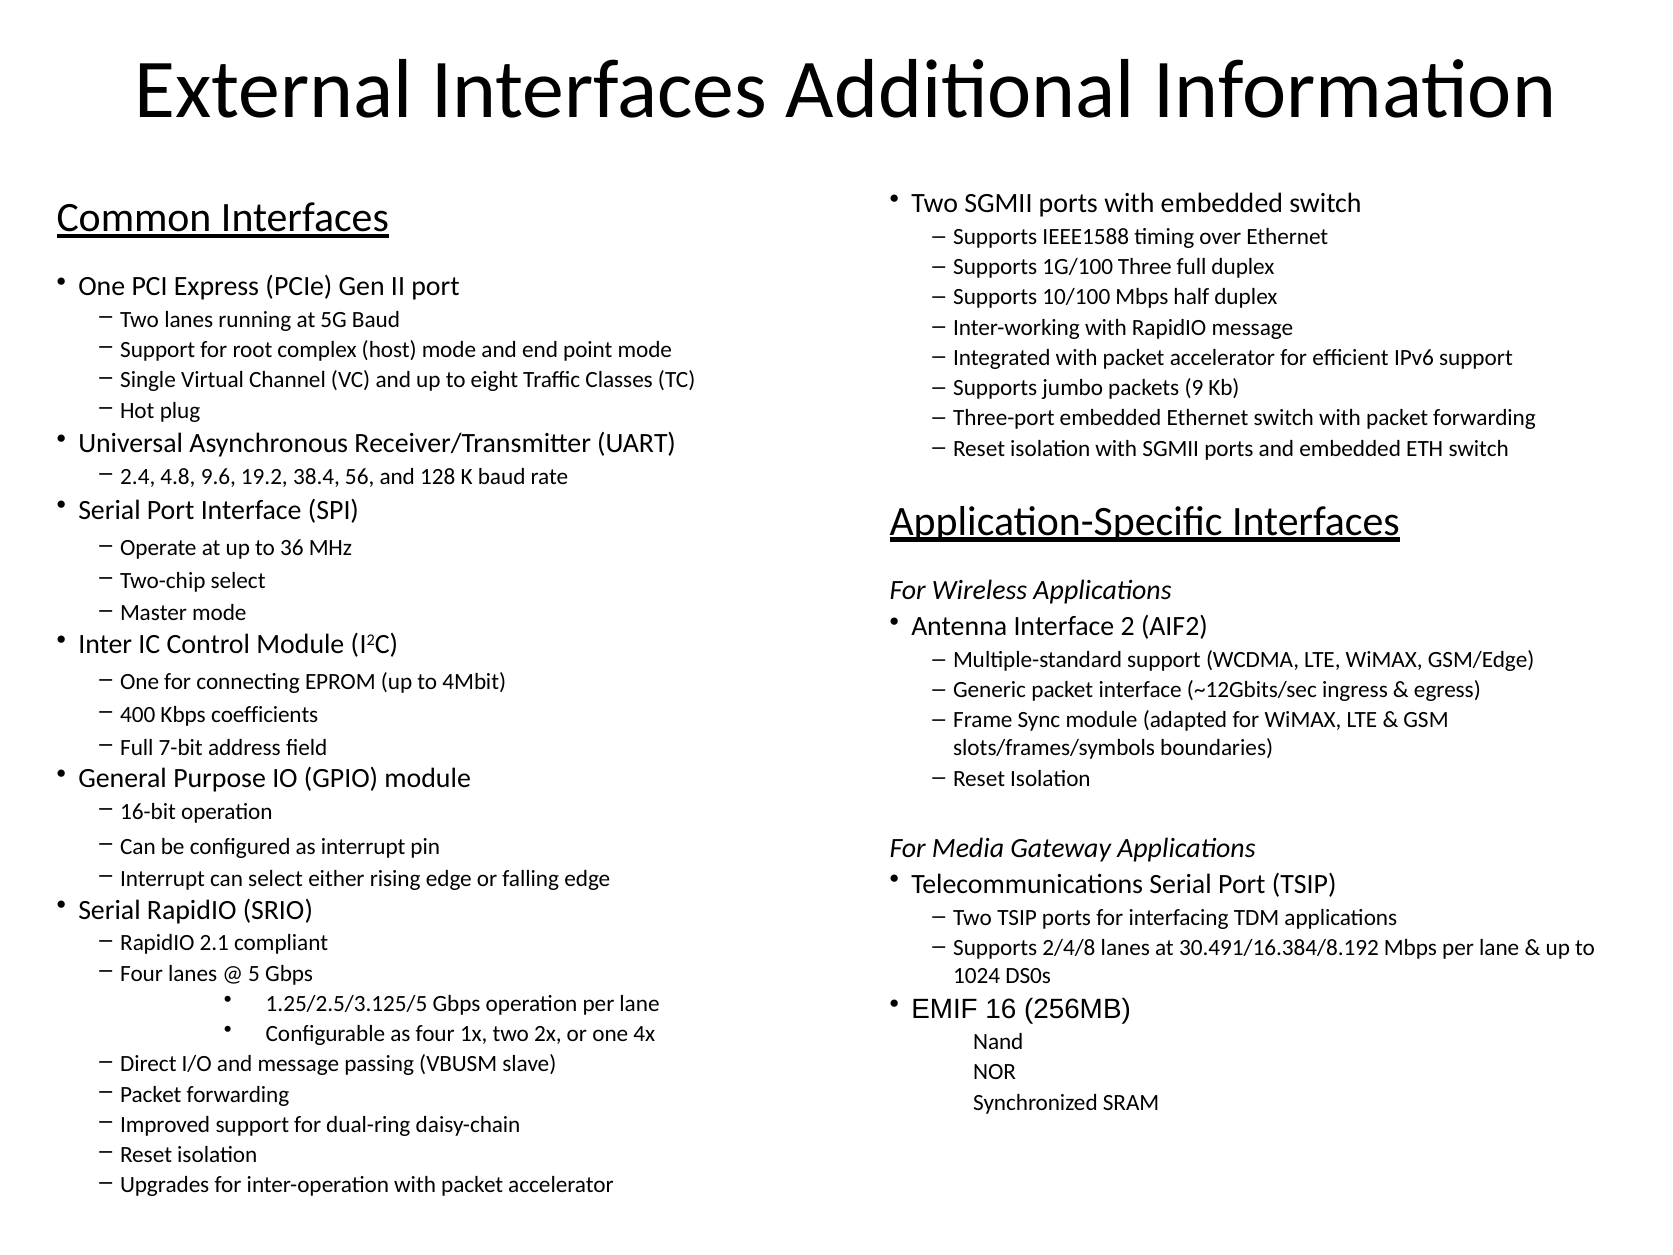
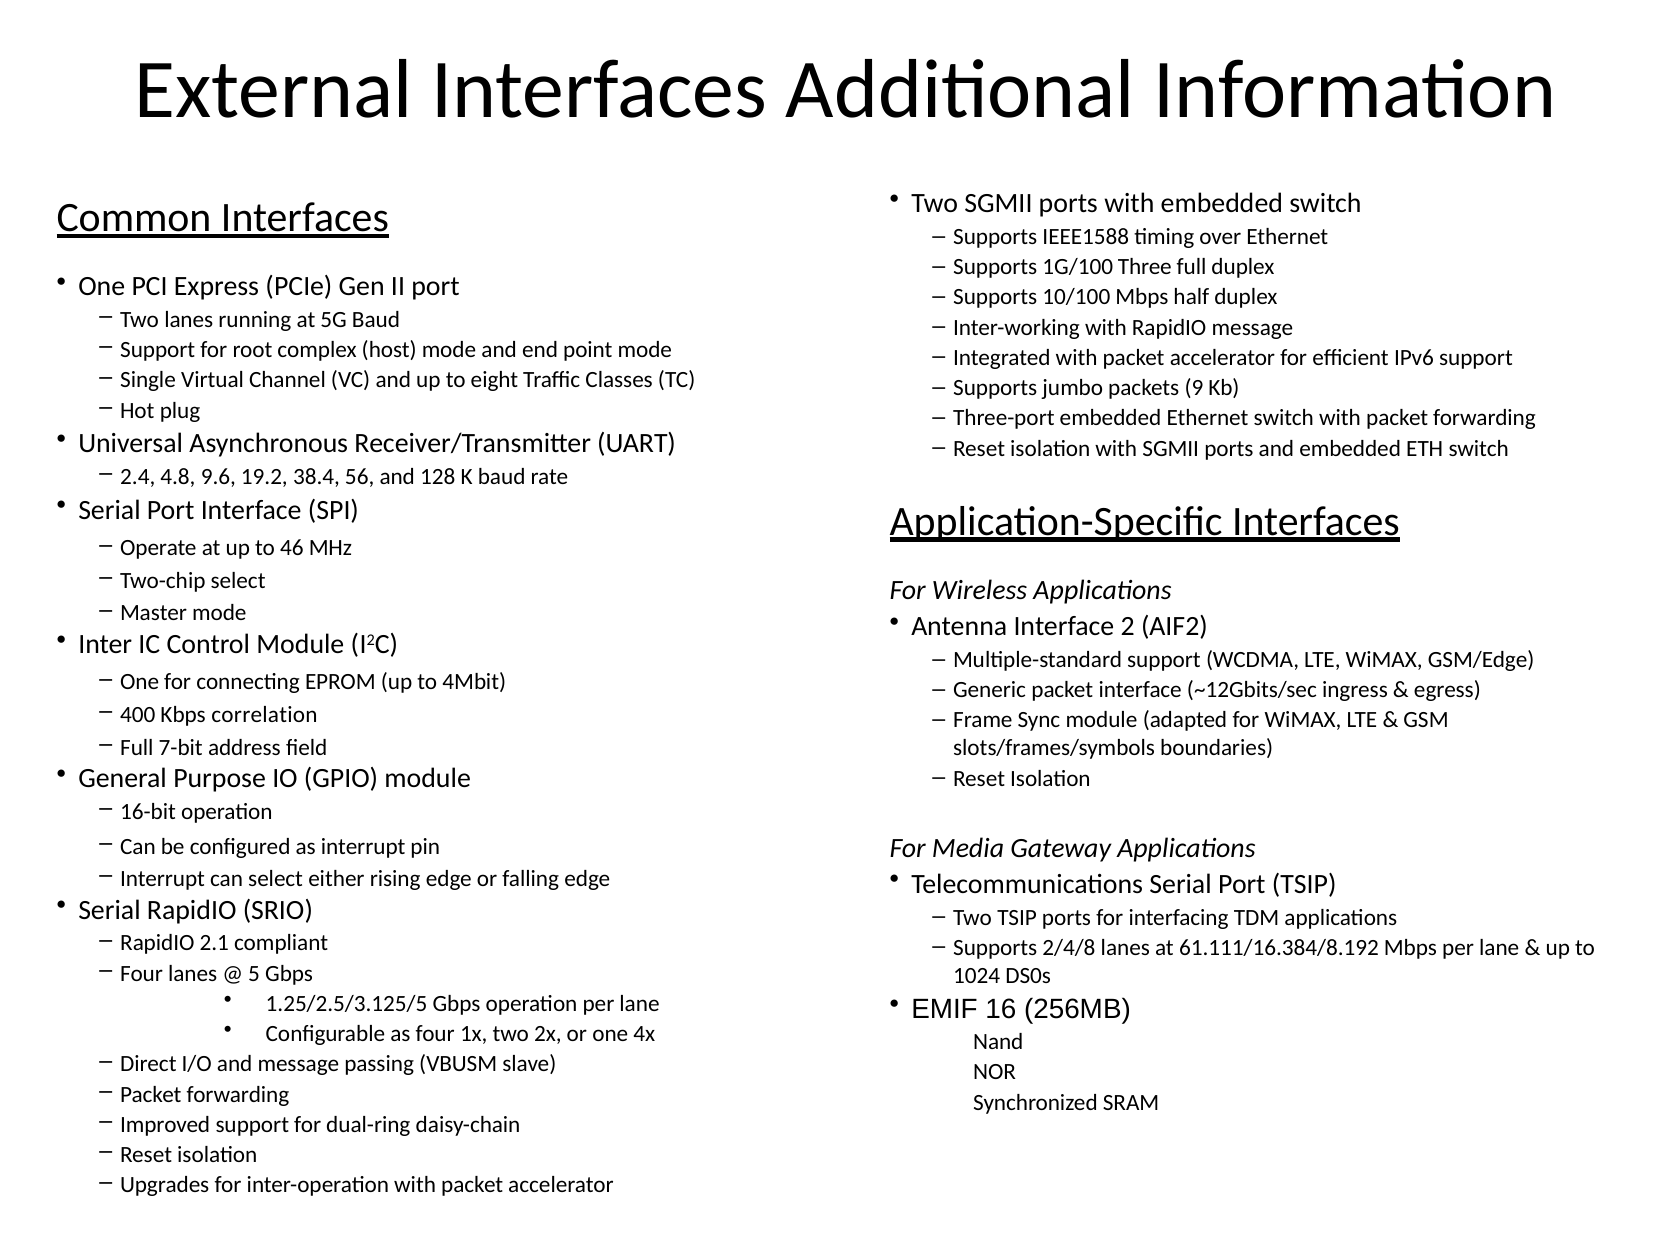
36: 36 -> 46 (292, 548)
coefficients: coefficients -> correlation (264, 715)
30.491/16.384/8.192: 30.491/16.384/8.192 -> 61.111/16.384/8.192 (1279, 947)
